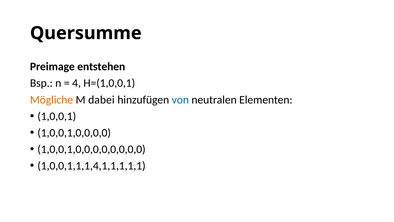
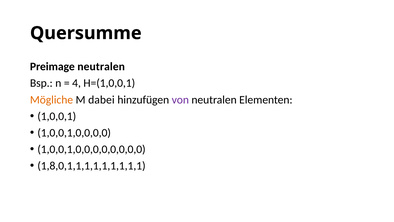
Preimage entstehen: entstehen -> neutralen (101, 67)
von colour: blue -> purple (180, 100)
1,0,0,1,1,1,4,1,1,1,1,1: 1,0,0,1,1,1,4,1,1,1,1,1 -> 1,8,0,1,1,1,1,1,1,1,1,1 (91, 166)
